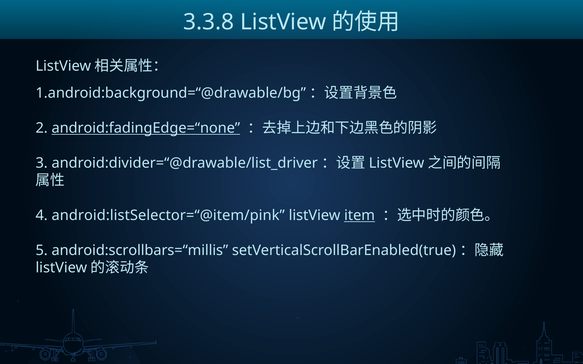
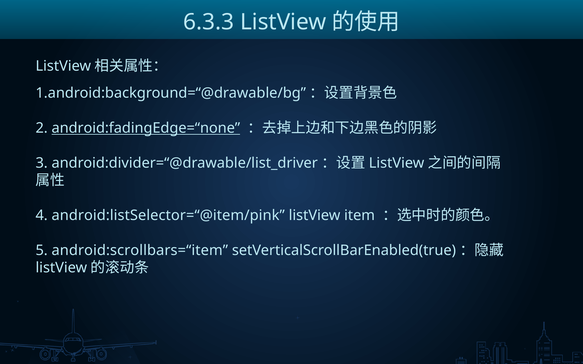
3.3.8: 3.3.8 -> 6.3.3 (209, 22)
item underline: present -> none (360, 216)
android:scrollbars=“millis: android:scrollbars=“millis -> android:scrollbars=“item (140, 251)
